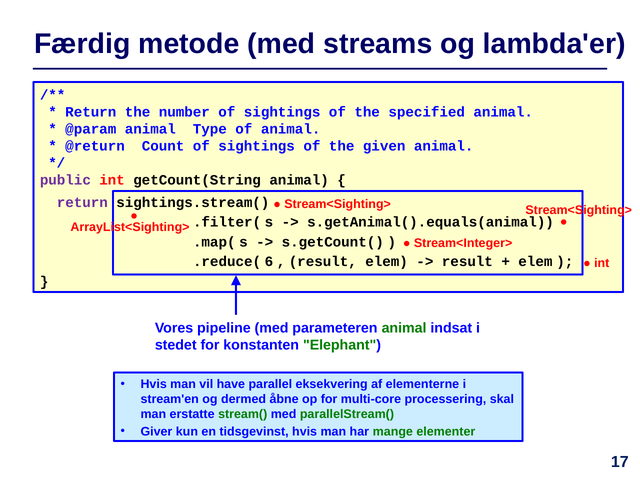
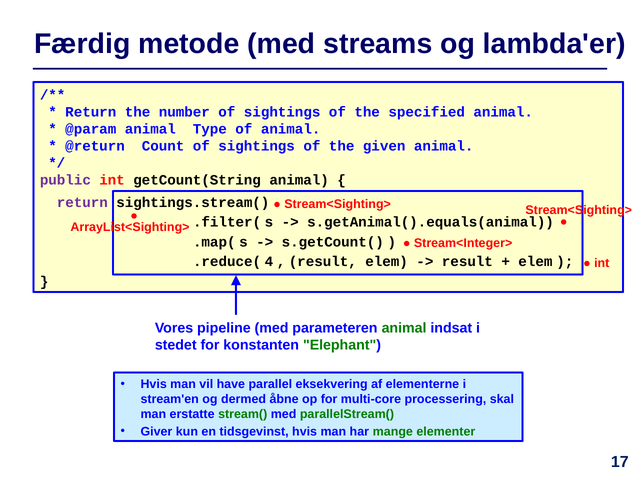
6: 6 -> 4 (269, 262)
